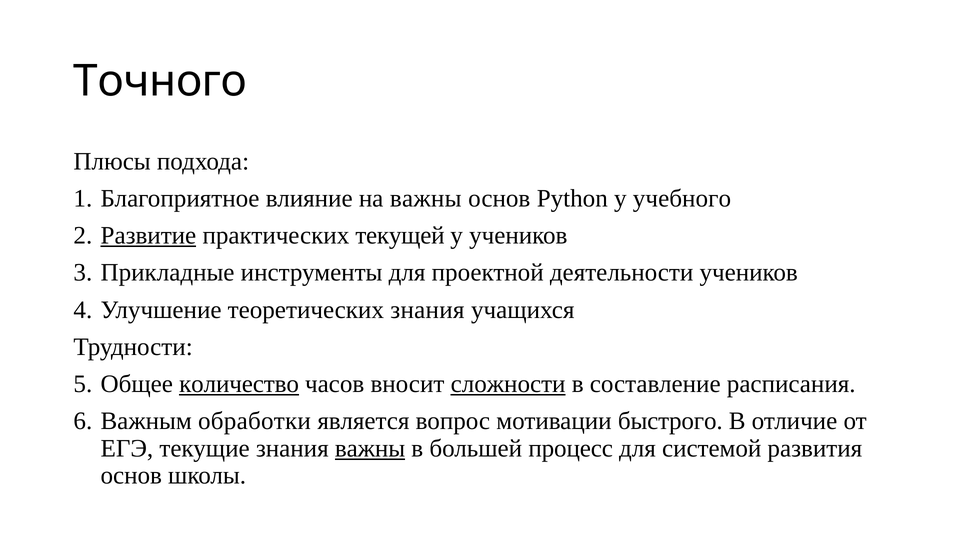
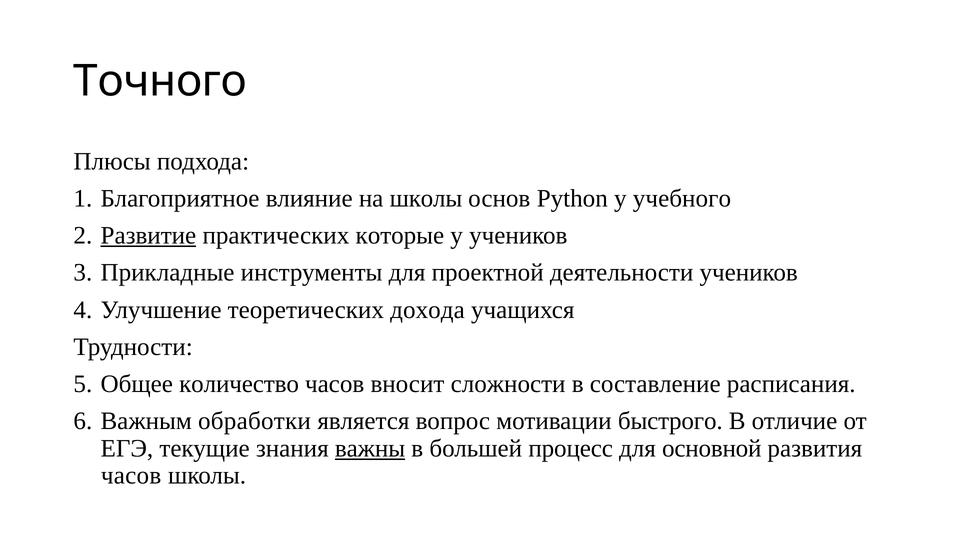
на важны: важны -> школы (426, 199)
текущей: текущей -> которые (400, 236)
теоретических знания: знания -> дохода (427, 310)
количество underline: present -> none (239, 384)
сложности underline: present -> none (508, 384)
системой: системой -> основной (712, 448)
основ: основ -> часов (131, 476)
